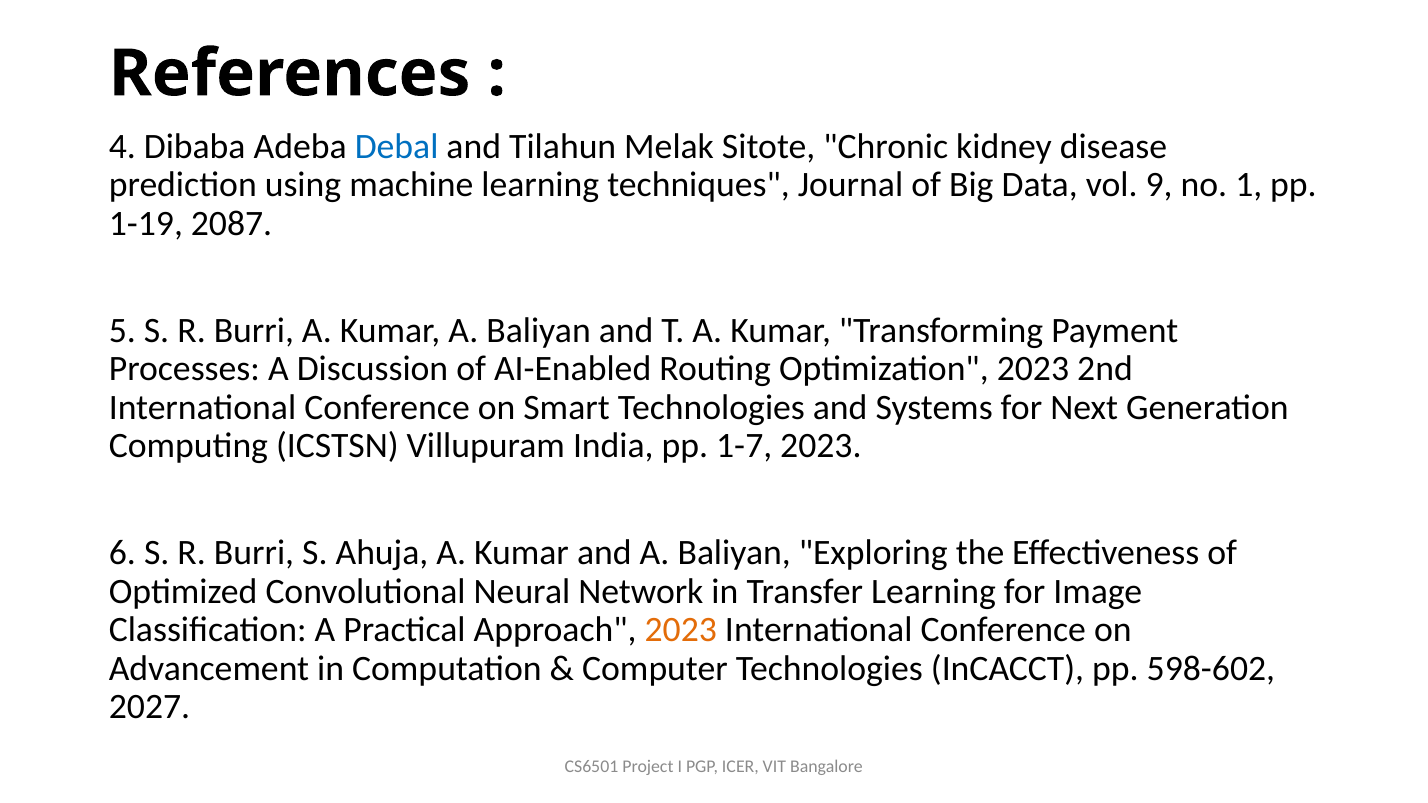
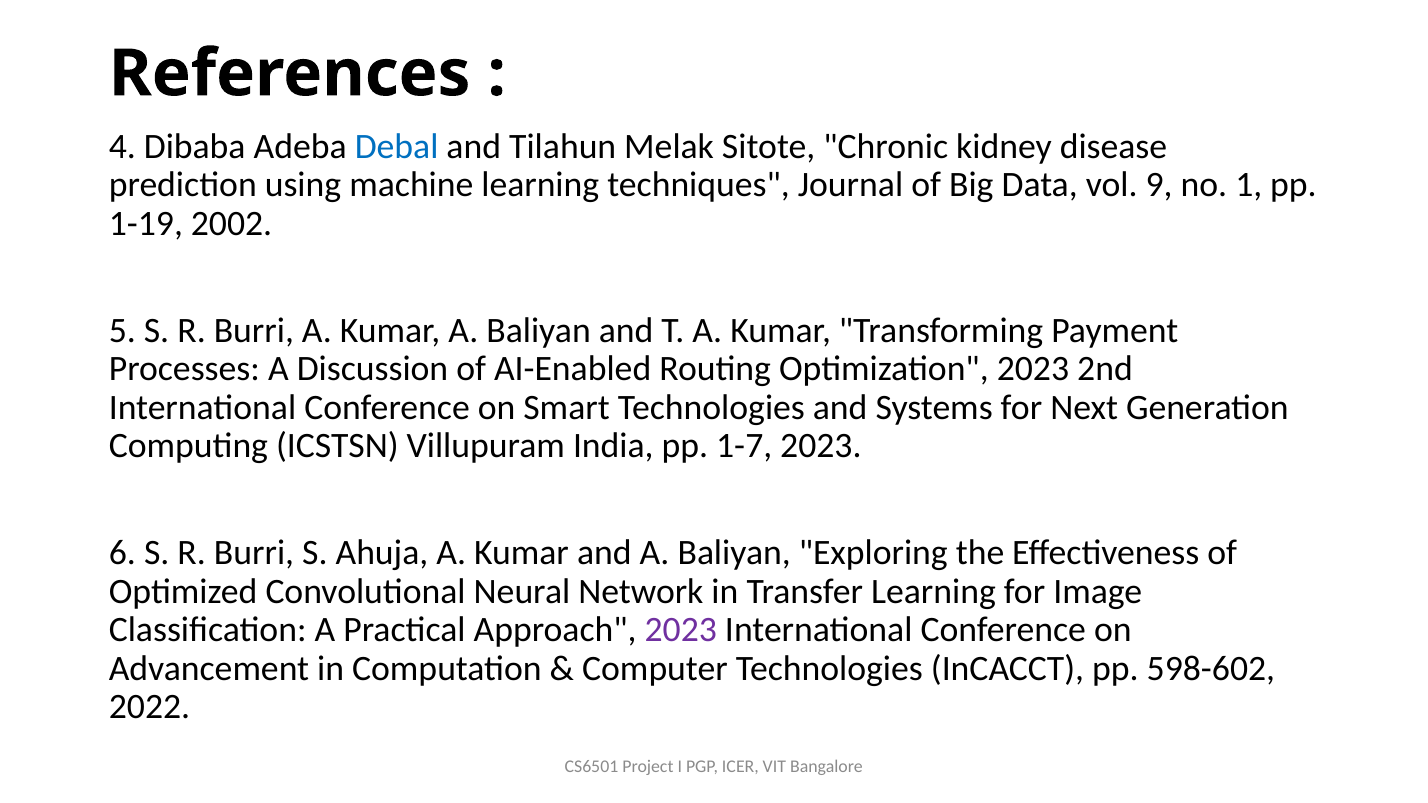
2087: 2087 -> 2002 (232, 224)
2023 colour: orange -> purple (681, 630)
2027: 2027 -> 2022 (150, 707)
